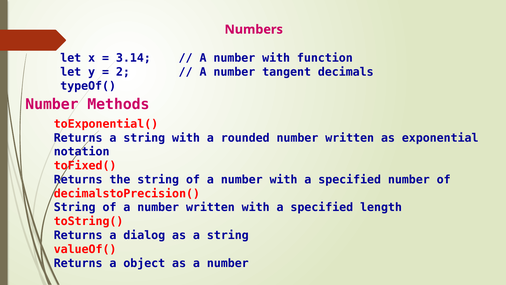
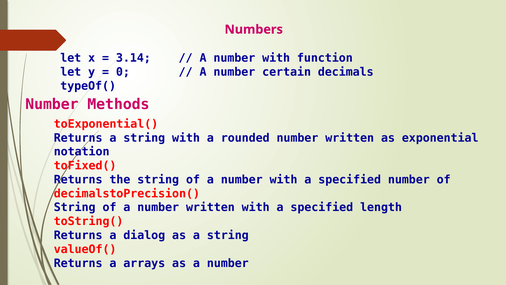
2: 2 -> 0 (123, 72)
tangent: tangent -> certain (287, 72)
object: object -> arrays (144, 263)
